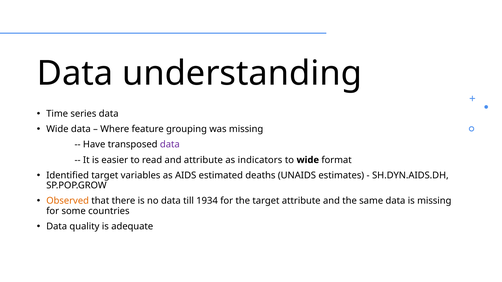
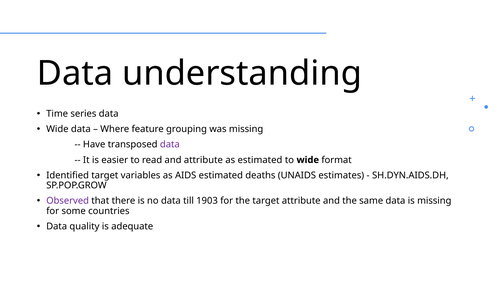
as indicators: indicators -> estimated (260, 160)
Observed colour: orange -> purple (68, 201)
1934: 1934 -> 1903 (207, 201)
